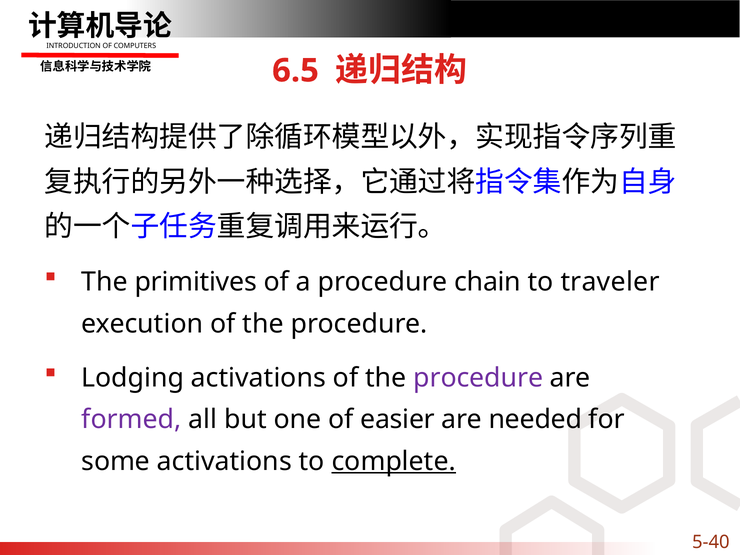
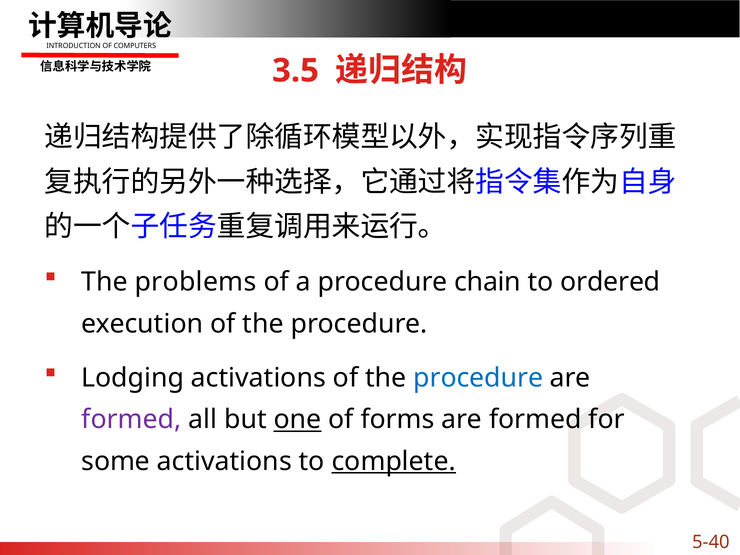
6.5: 6.5 -> 3.5 (295, 71)
primitives: primitives -> problems (196, 282)
traveler: traveler -> ordered (610, 282)
procedure colour: purple -> blue (478, 378)
one underline: none -> present (298, 420)
easier: easier -> forms (398, 420)
needed: needed -> formed (535, 420)
